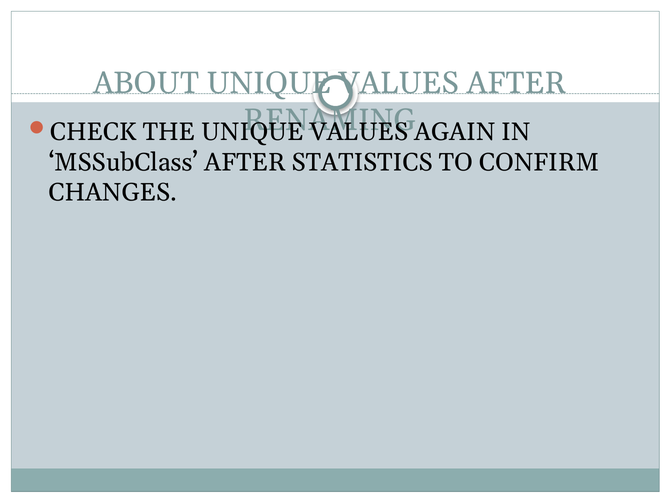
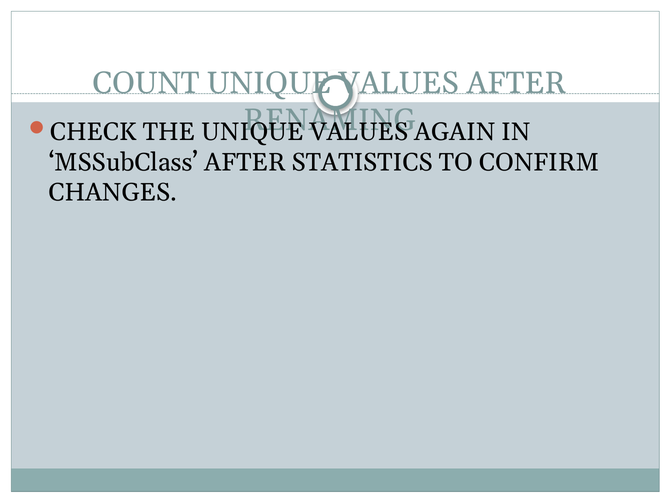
ABOUT: ABOUT -> COUNT (146, 83)
